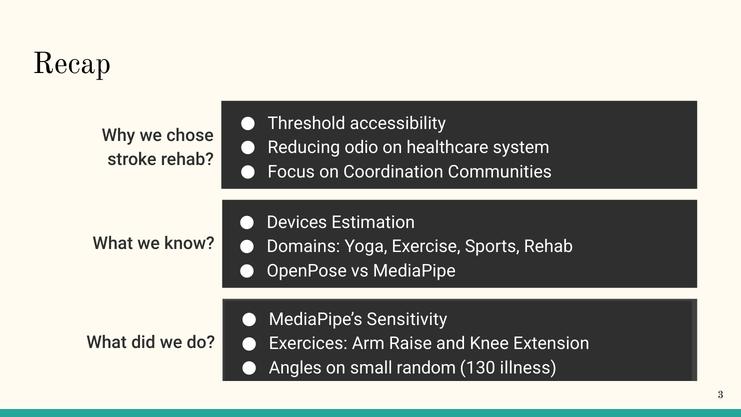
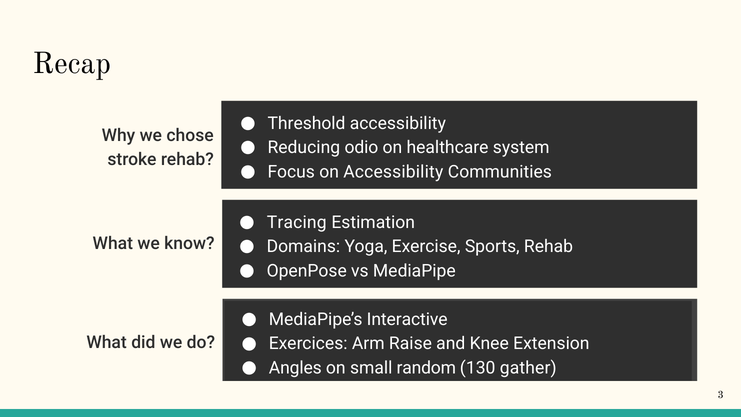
on Coordination: Coordination -> Accessibility (393, 172)
Devices: Devices -> Tracing (297, 222)
Sensitivity: Sensitivity -> Interactive (407, 319)
illness: illness -> gather (528, 368)
